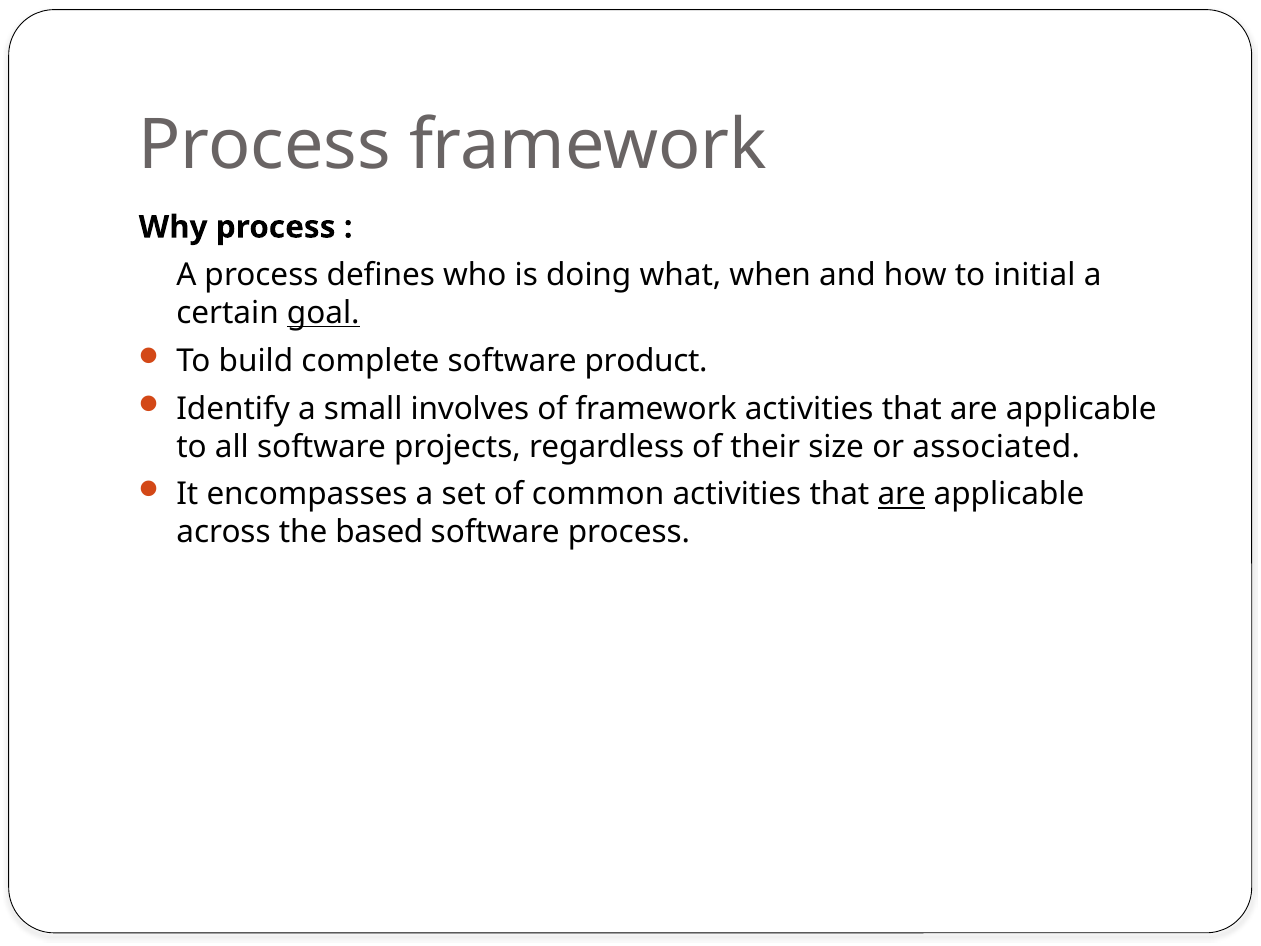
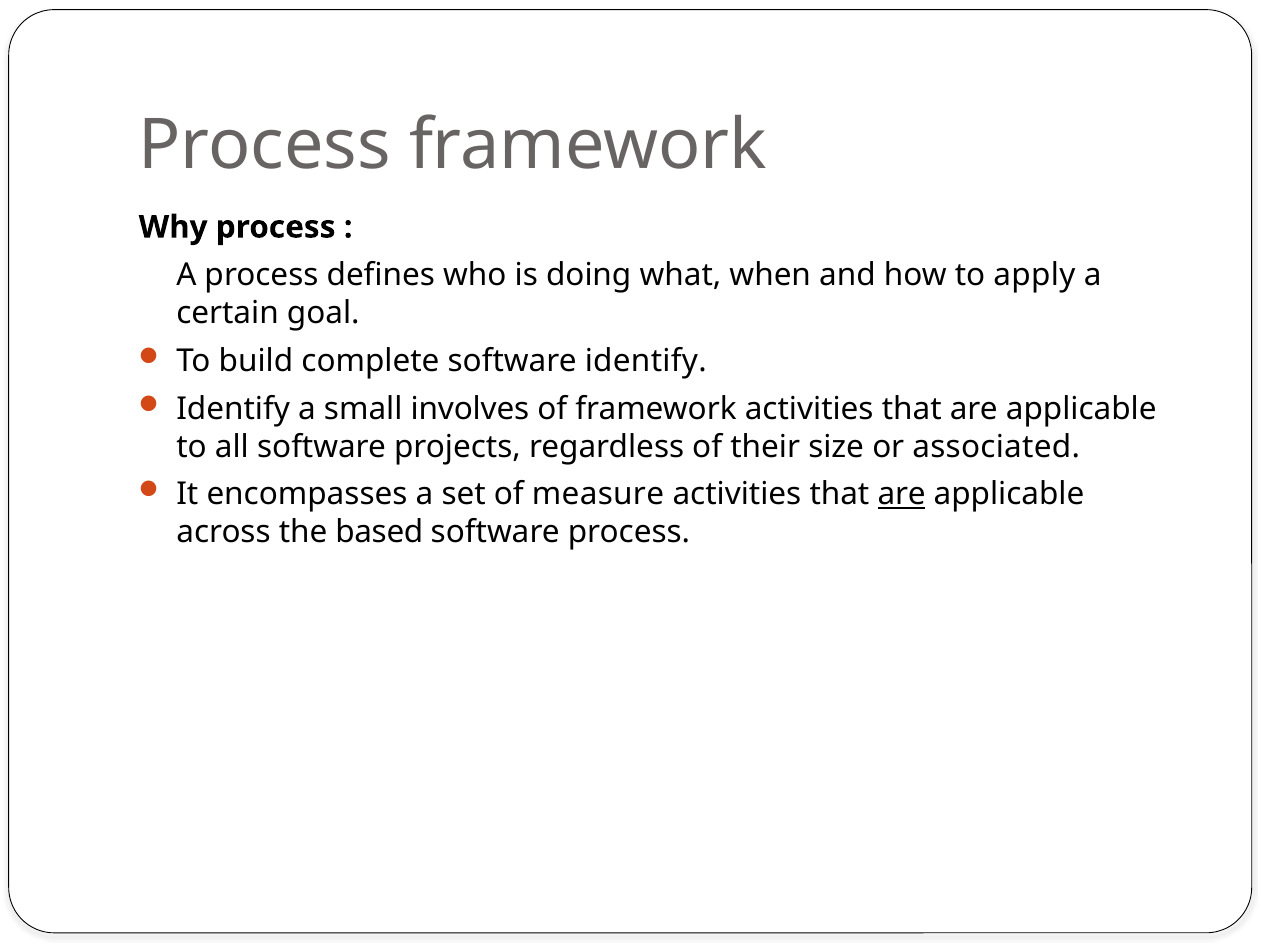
initial: initial -> apply (1034, 275)
goal underline: present -> none (323, 313)
software product: product -> identify (646, 361)
common: common -> measure (598, 494)
